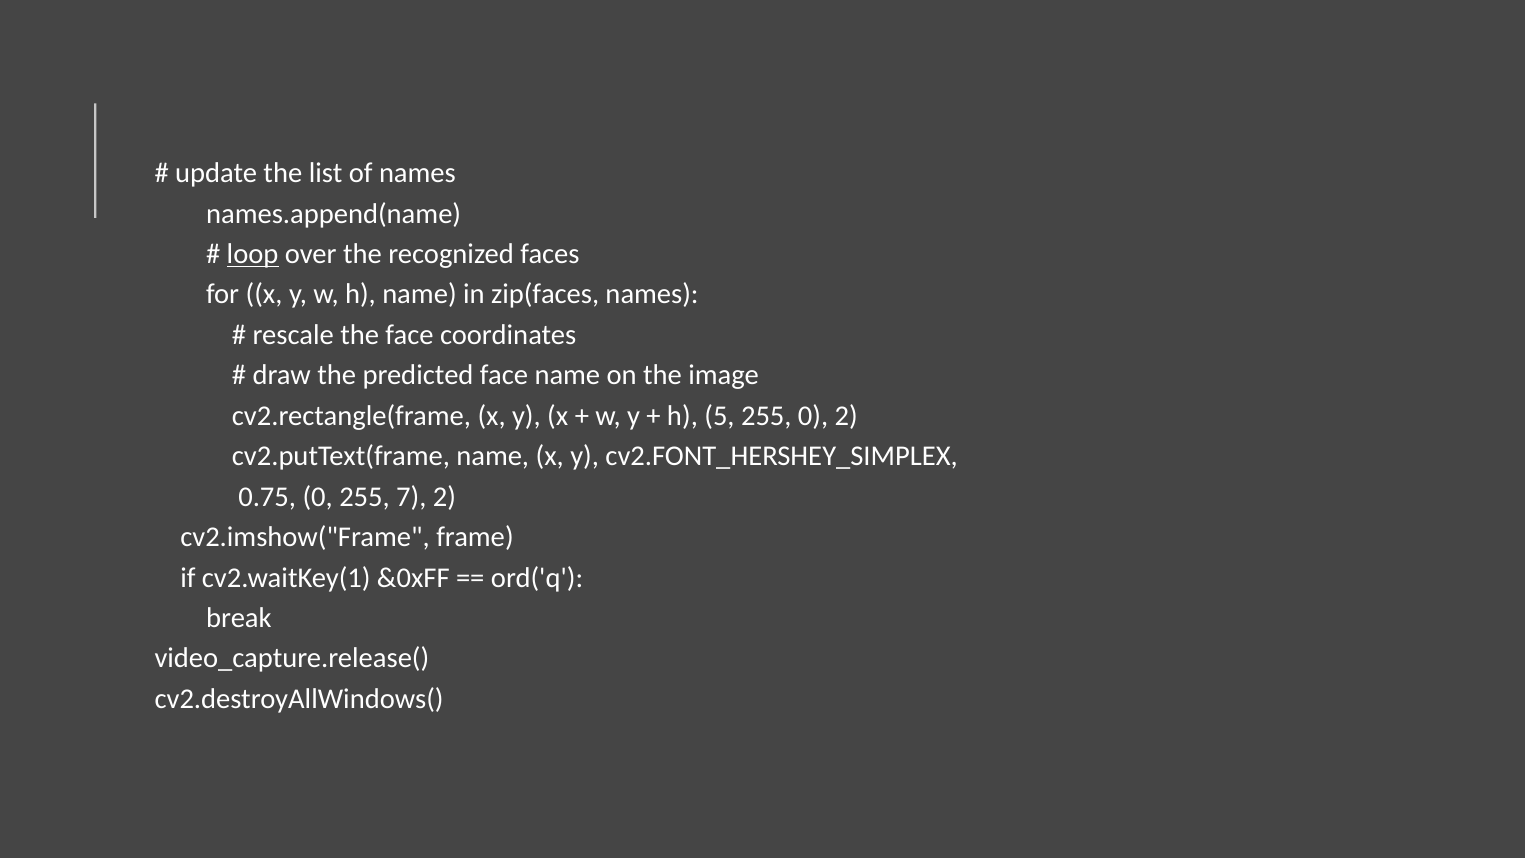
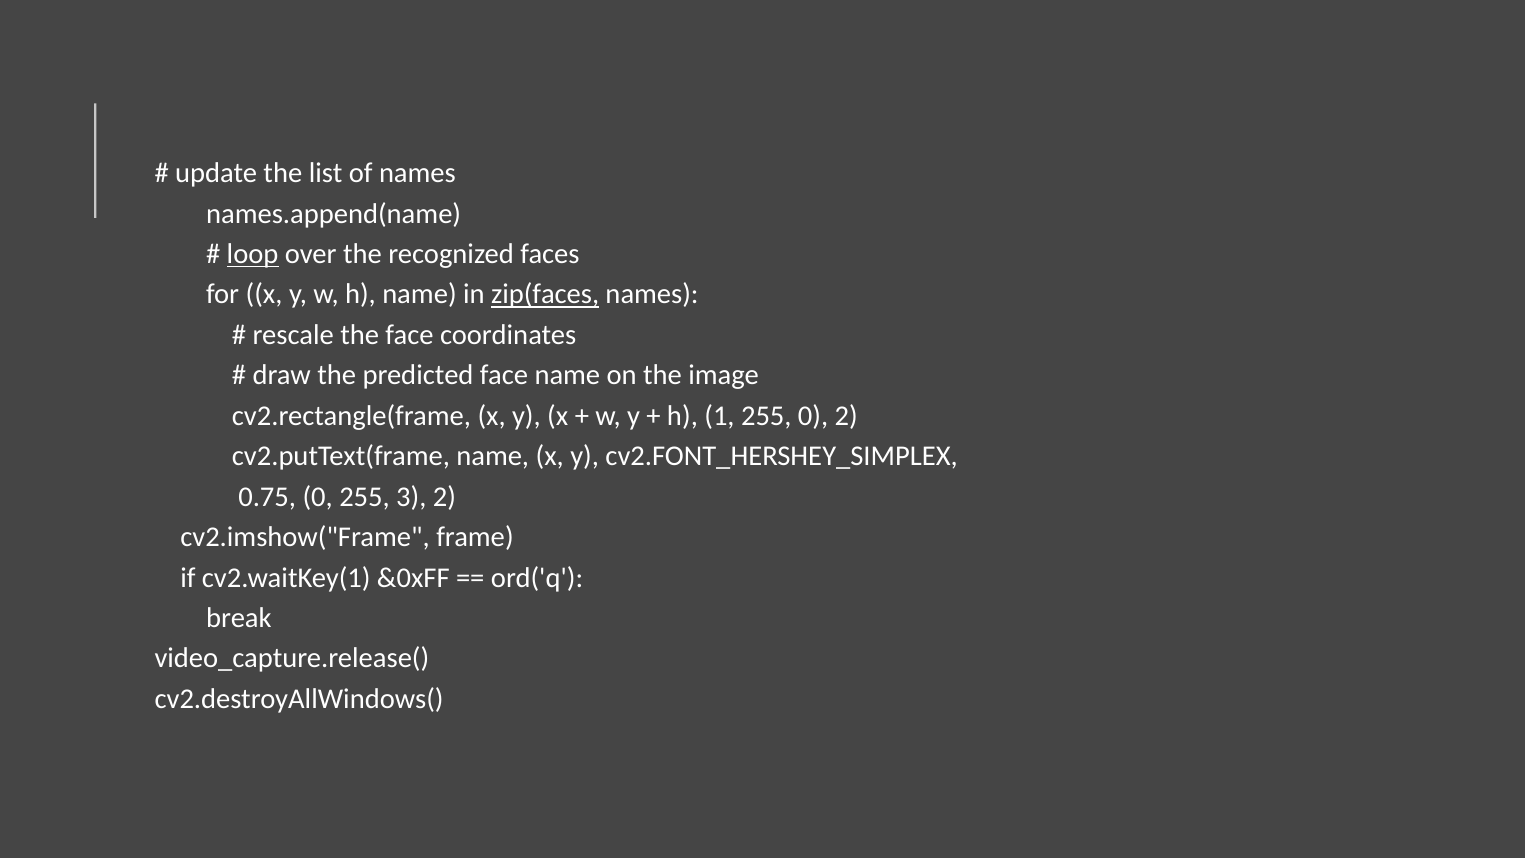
zip(faces underline: none -> present (545, 294)
5: 5 -> 1 (719, 416)
7: 7 -> 3 (411, 497)
